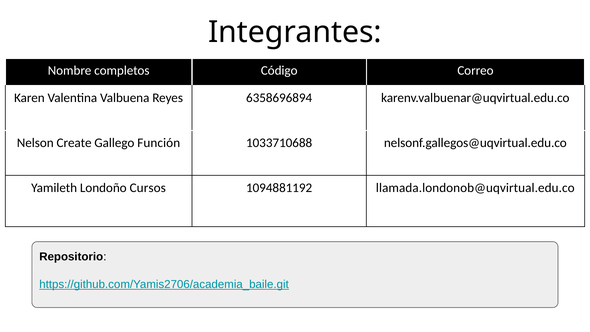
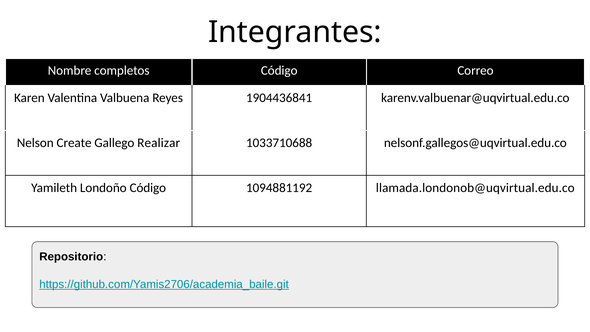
6358696894: 6358696894 -> 1904436841 (279, 98)
Función: Función -> Realizar (159, 143)
Londoño Cursos: Cursos -> Código (148, 188)
